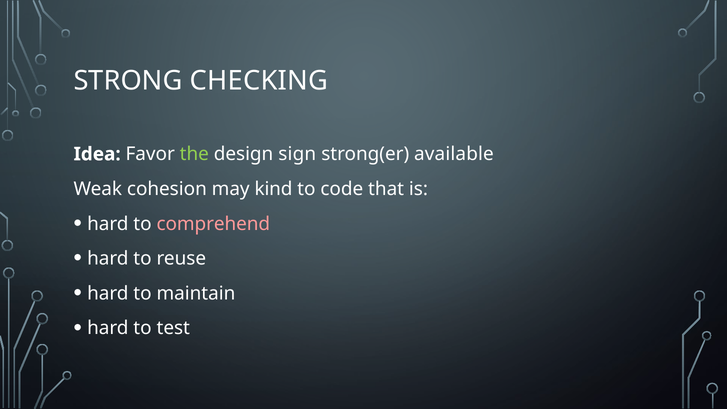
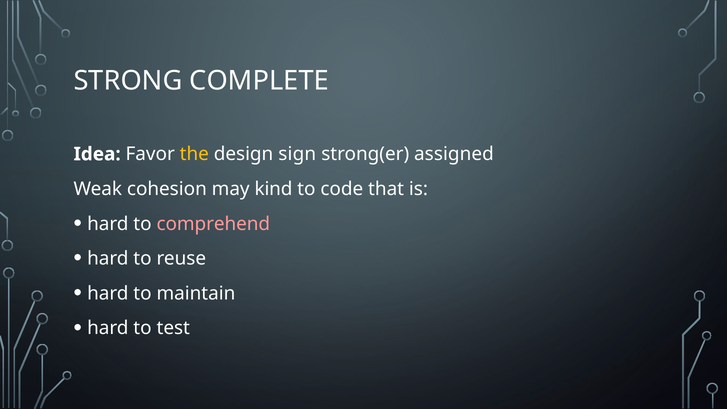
CHECKING: CHECKING -> COMPLETE (259, 81)
the colour: light green -> yellow (194, 154)
available: available -> assigned (454, 154)
